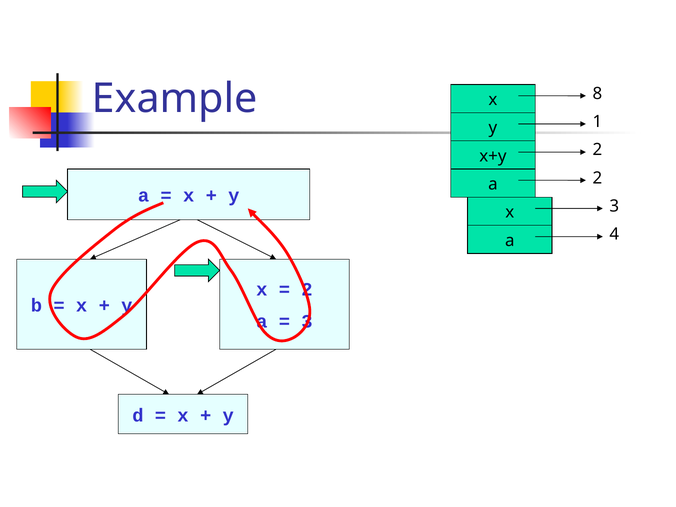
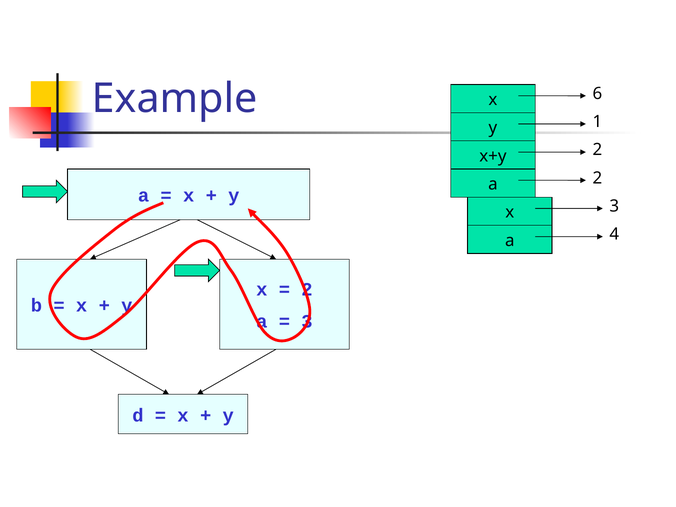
8: 8 -> 6 (597, 93)
